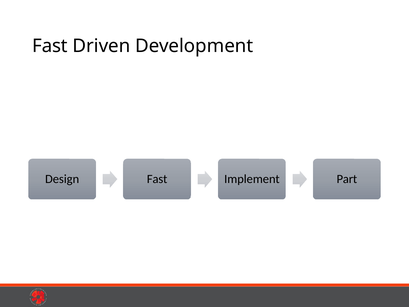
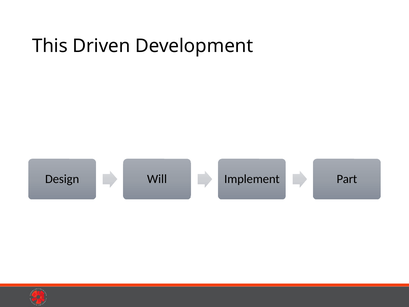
Fast: Fast -> This (50, 46)
Fast: Fast -> Will (157, 179)
